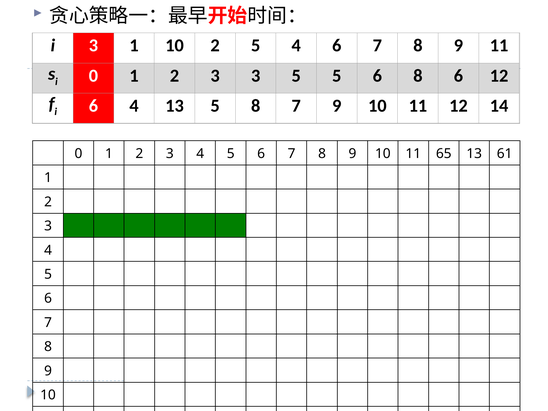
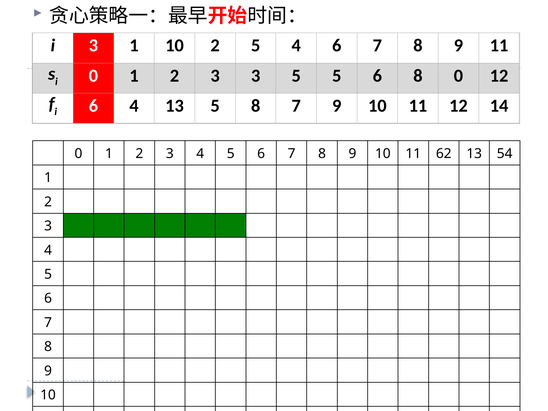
8 6: 6 -> 0 (458, 76)
65: 65 -> 62 (444, 154)
61: 61 -> 54 (505, 154)
